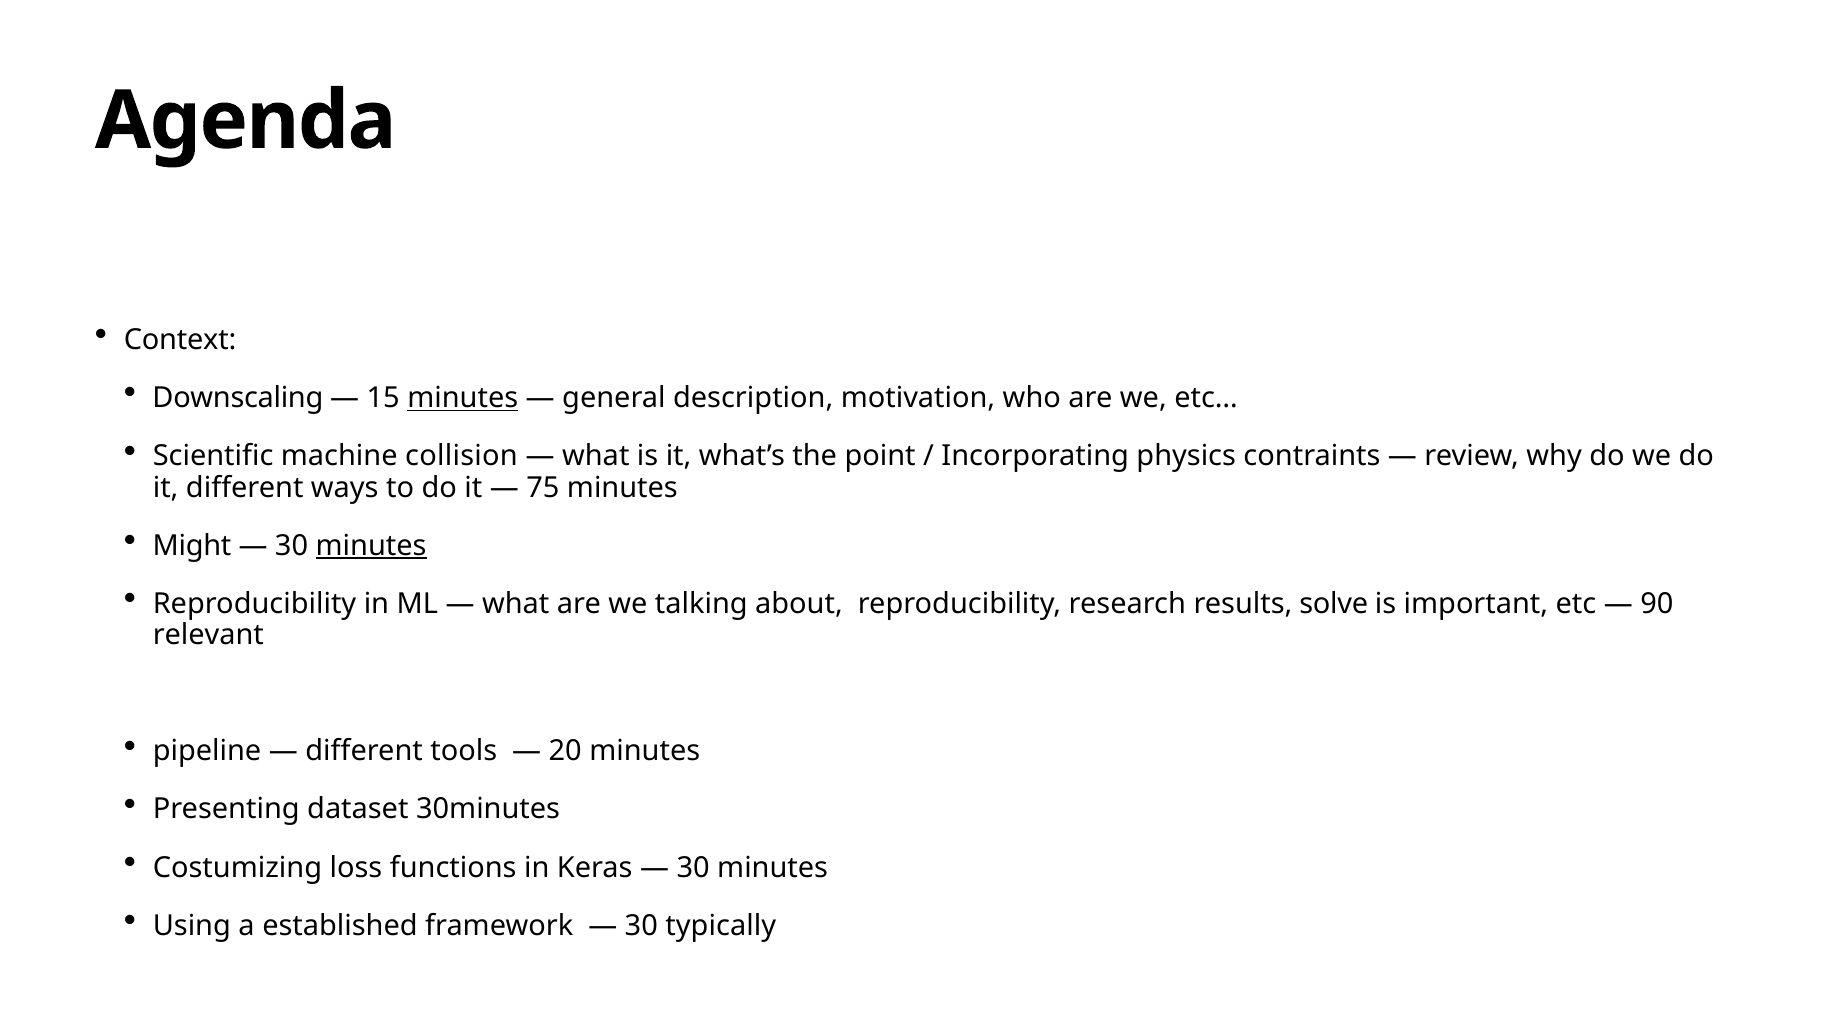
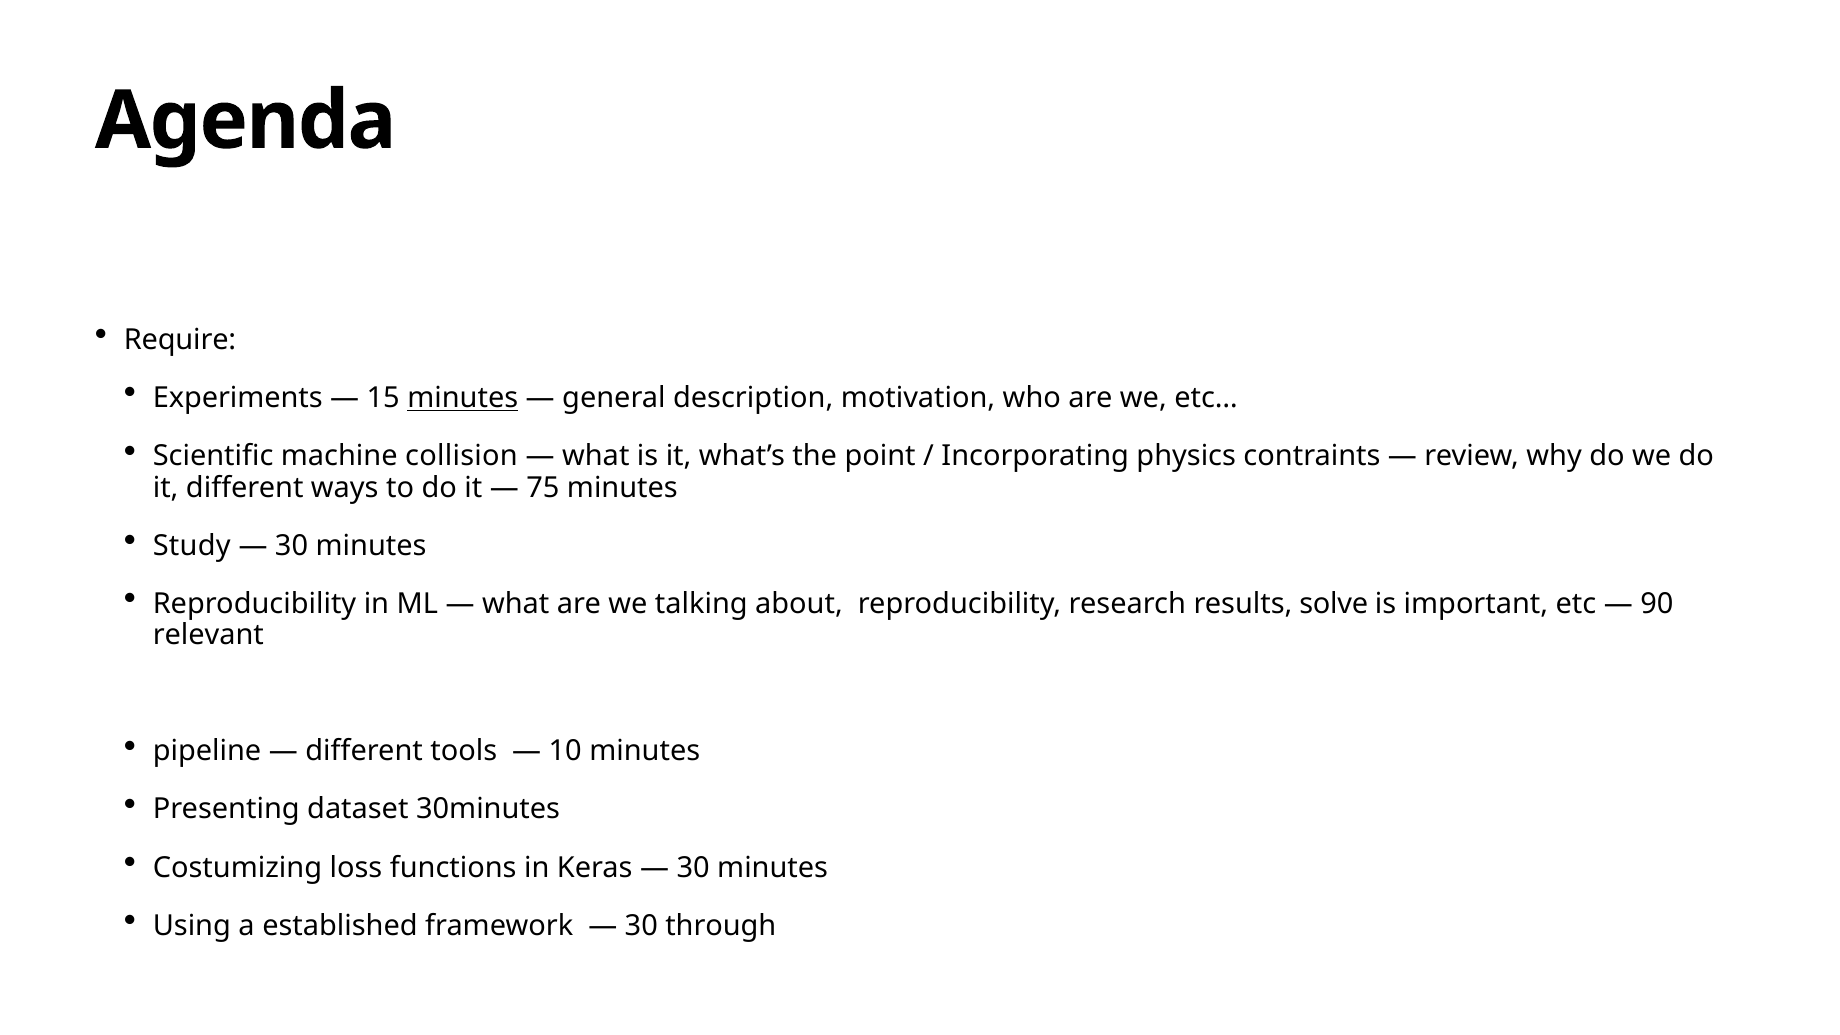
Context: Context -> Require (180, 340)
Downscaling: Downscaling -> Experiments (238, 398)
Might: Might -> Study (192, 546)
minutes underline: present -> none (371, 546)
20: 20 -> 10 (565, 751)
typically: typically -> through (721, 926)
